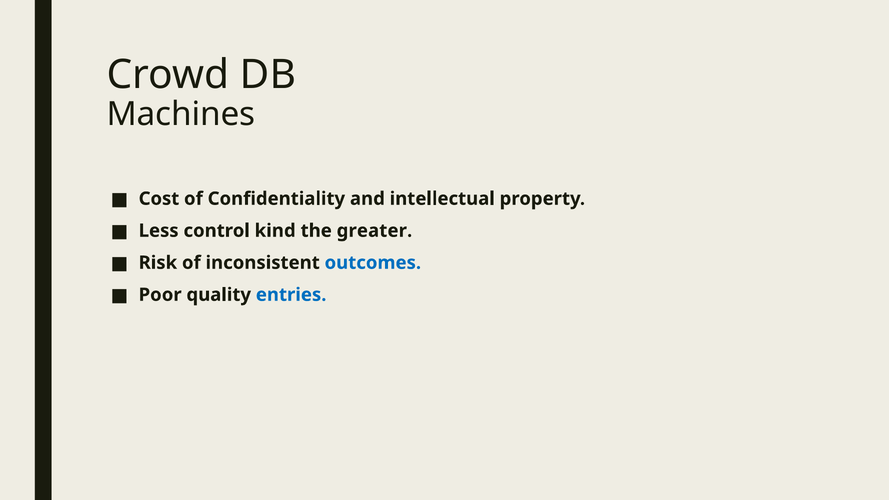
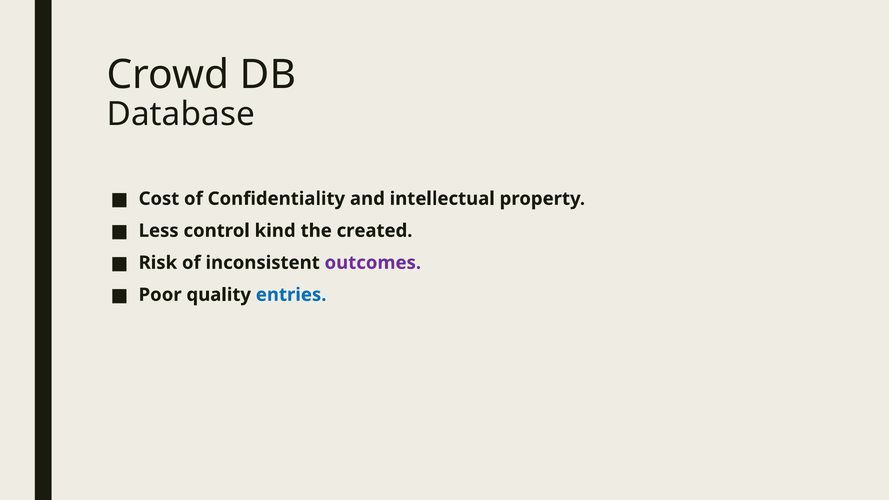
Machines: Machines -> Database (181, 114)
greater: greater -> created (375, 231)
outcomes colour: blue -> purple (373, 263)
